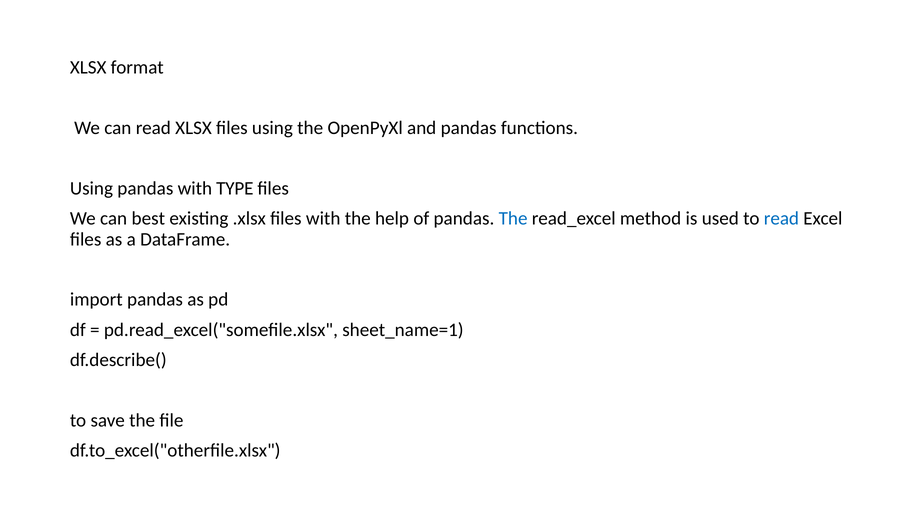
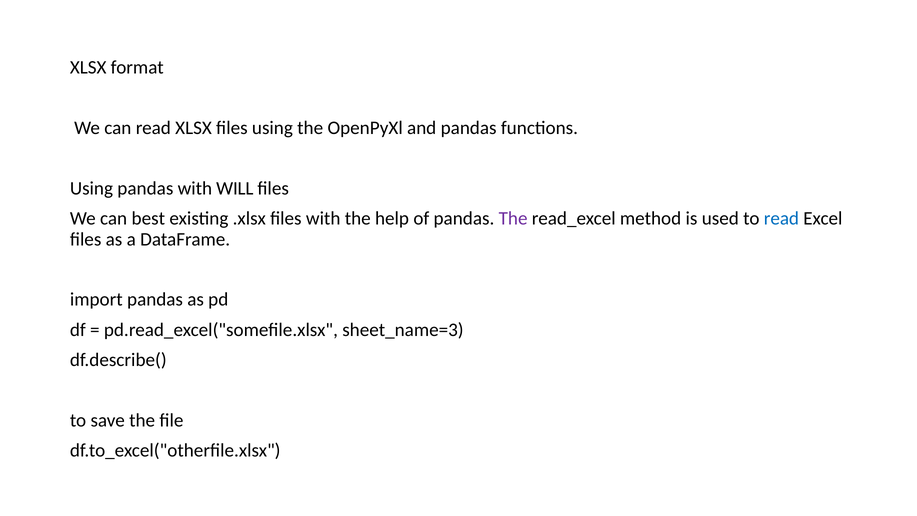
TYPE: TYPE -> WILL (235, 188)
The colour: blue -> purple (513, 219)
sheet_name=1: sheet_name=1 -> sheet_name=3 (403, 330)
